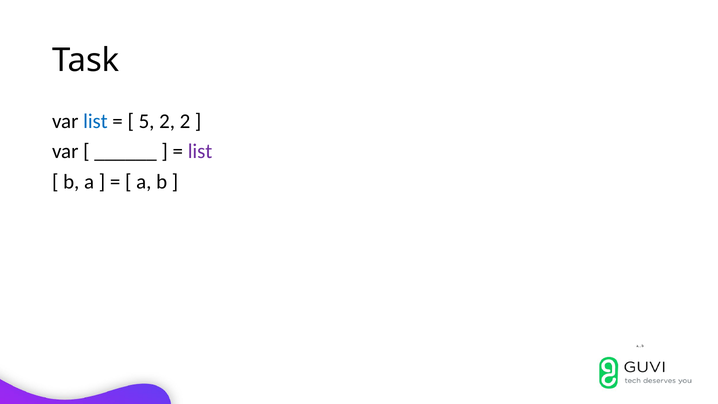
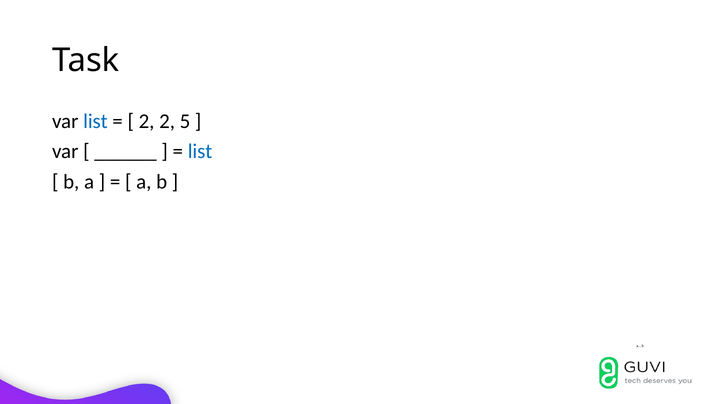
5: 5 -> 2 (147, 121)
2 2: 2 -> 5 (185, 121)
list colour: purple -> blue (200, 151)
